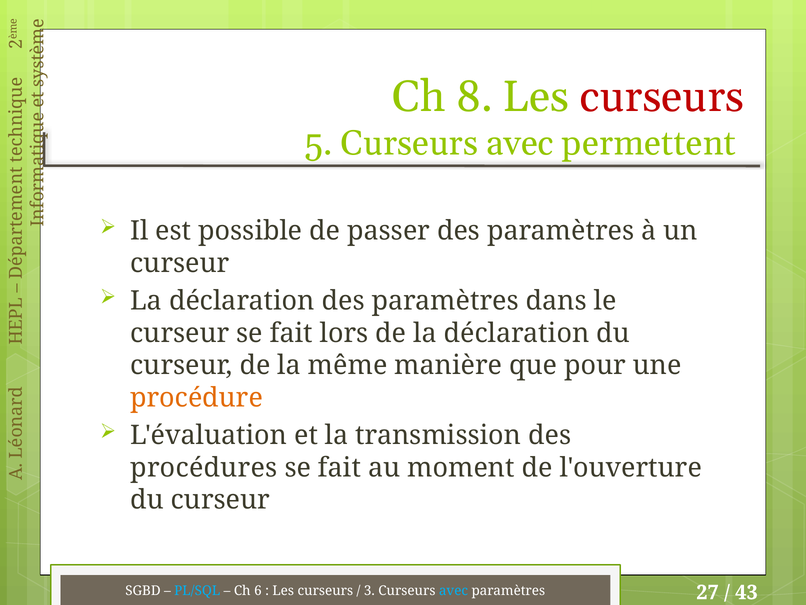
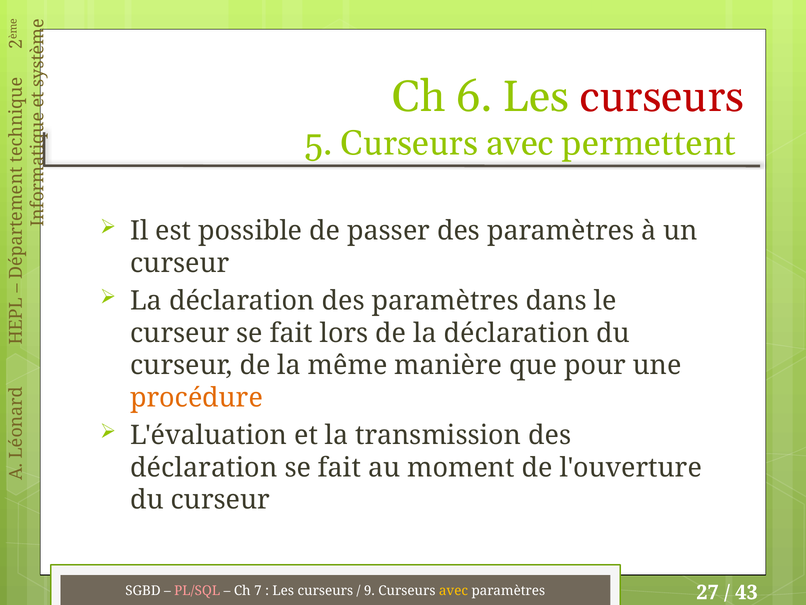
8: 8 -> 6 (474, 97)
procédures: procédures -> déclaration (204, 467)
PL/SQL colour: light blue -> pink (197, 590)
6: 6 -> 7 (258, 590)
3: 3 -> 9 (369, 590)
avec colour: light blue -> yellow (453, 590)
